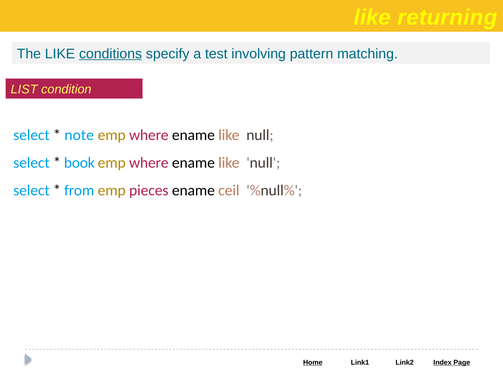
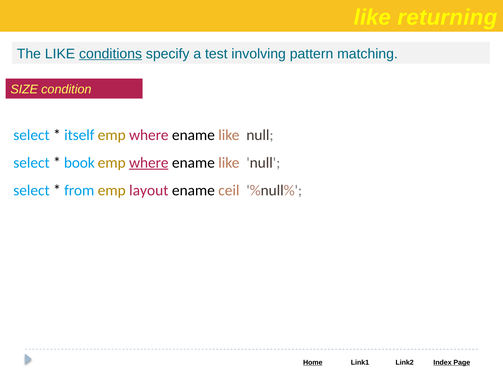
LIST: LIST -> SIZE (24, 89)
note: note -> itself (79, 135)
where underline: none -> present (149, 163)
pieces: pieces -> layout (149, 190)
